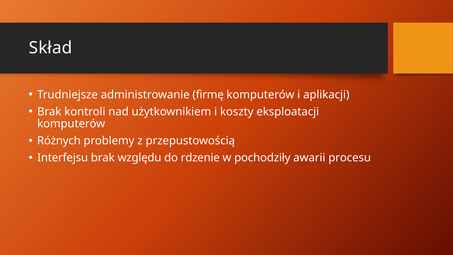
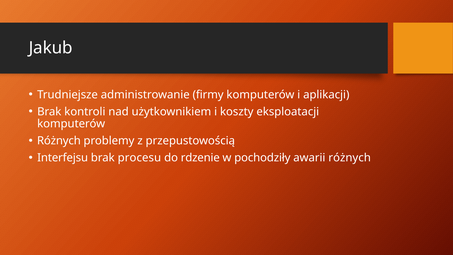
Skład: Skład -> Jakub (51, 48)
firmę: firmę -> firmy (208, 95)
względu: względu -> procesu (139, 158)
awarii procesu: procesu -> różnych (350, 158)
